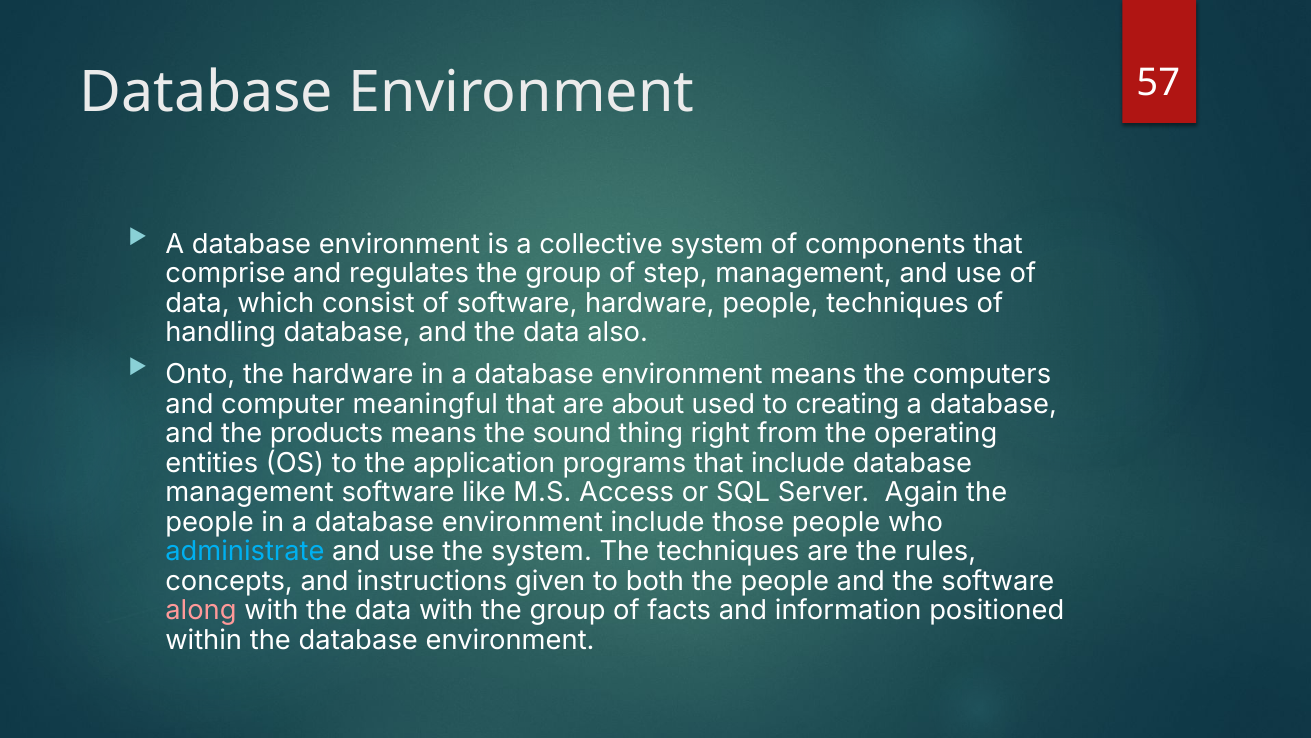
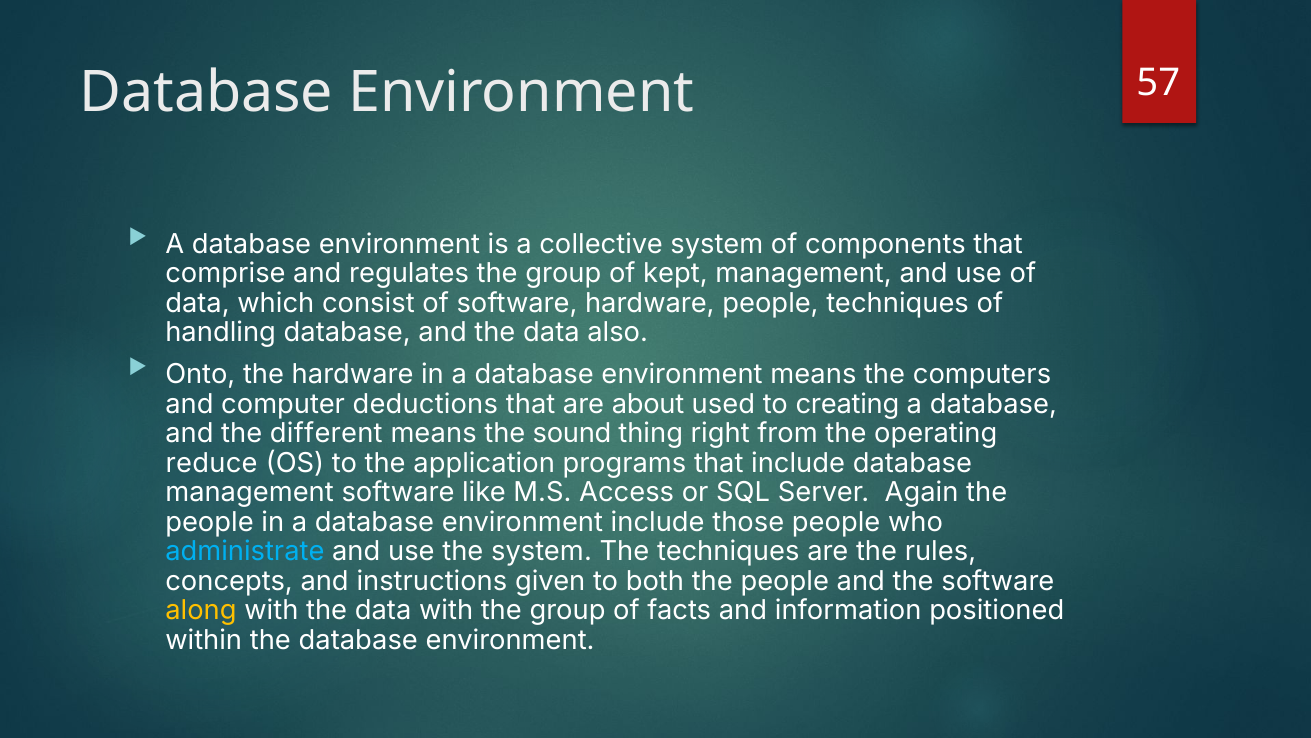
step: step -> kept (675, 273)
meaningful: meaningful -> deductions (425, 404)
products: products -> different (326, 433)
entities: entities -> reduce (212, 463)
along colour: pink -> yellow (201, 610)
